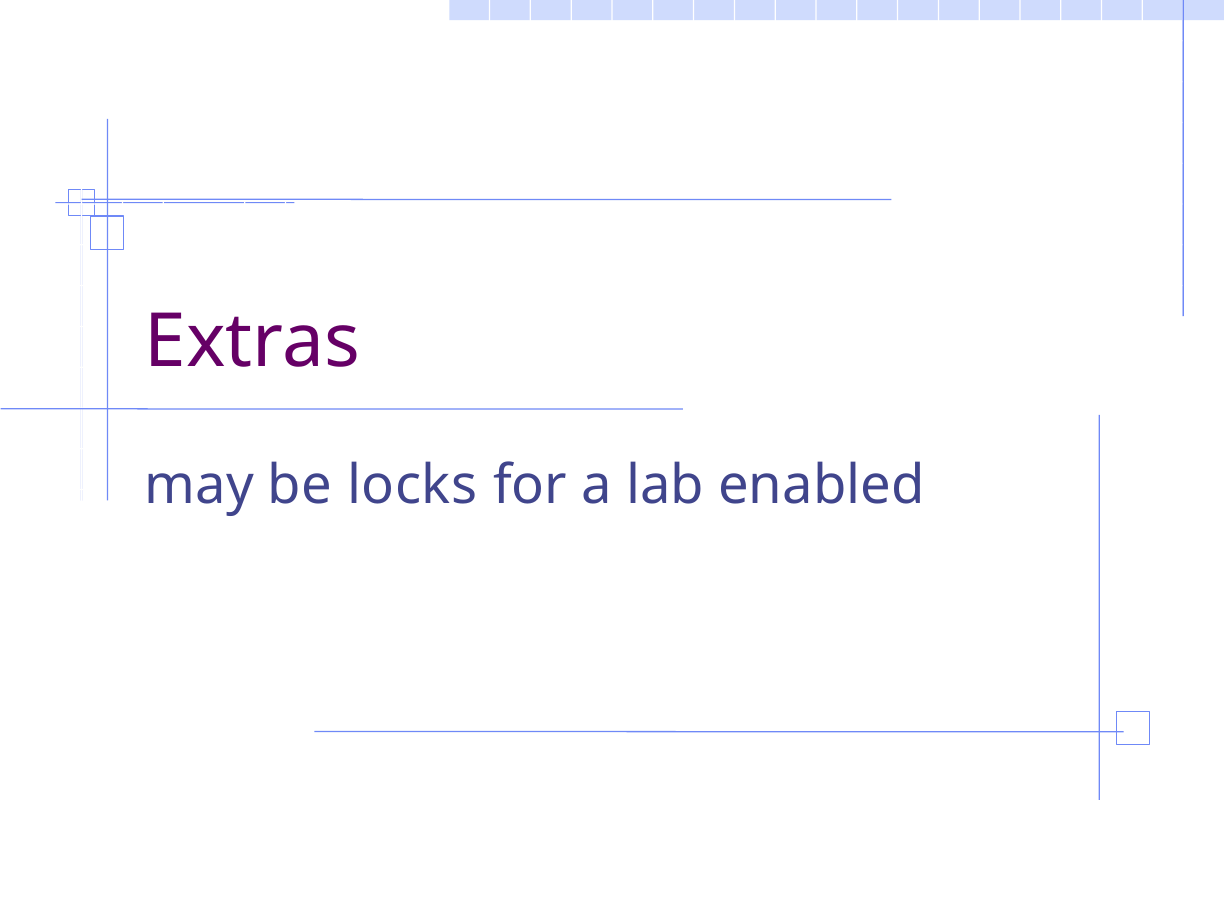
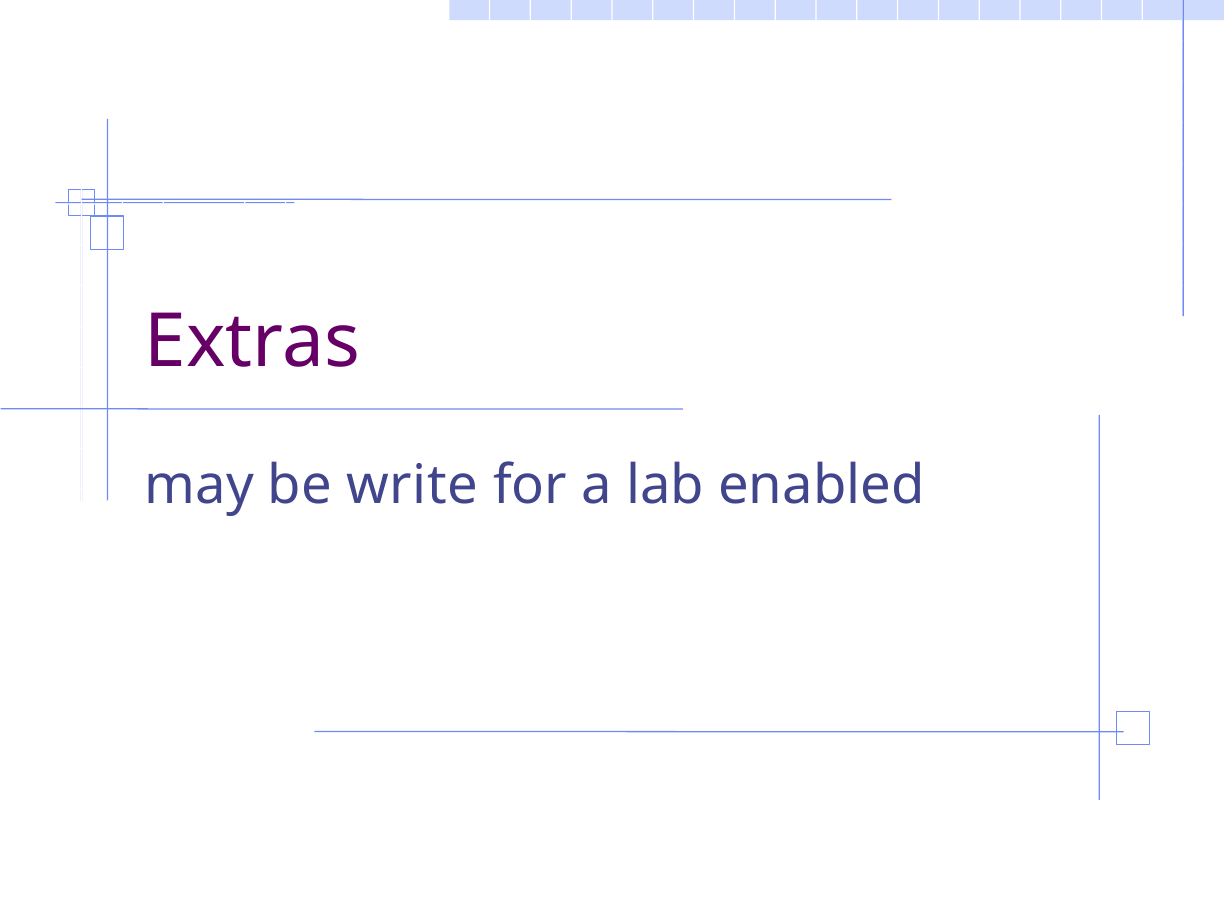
locks: locks -> write (412, 486)
